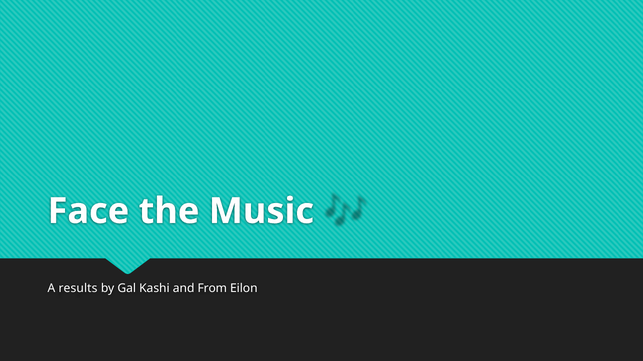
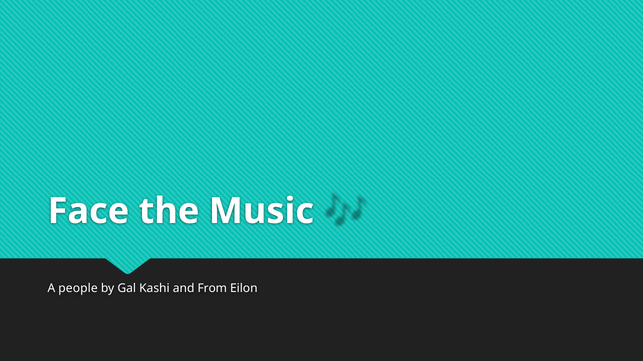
results: results -> people (78, 289)
